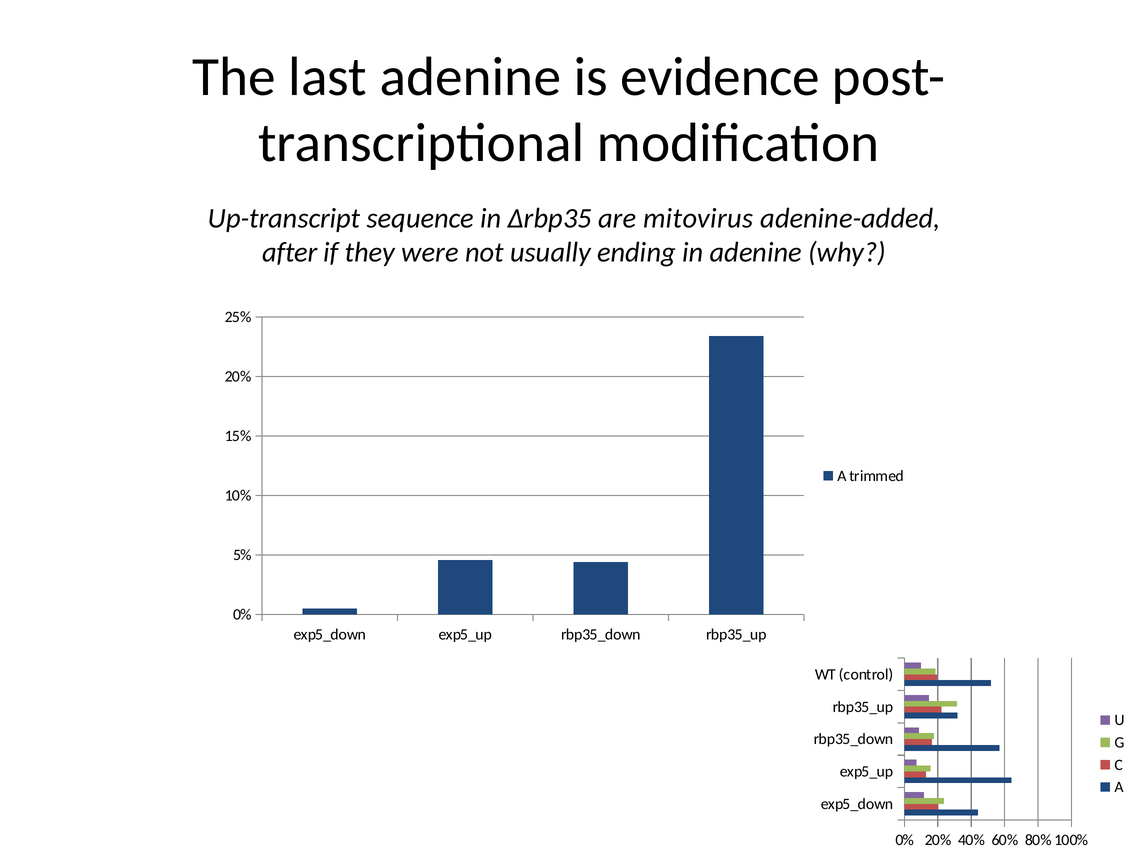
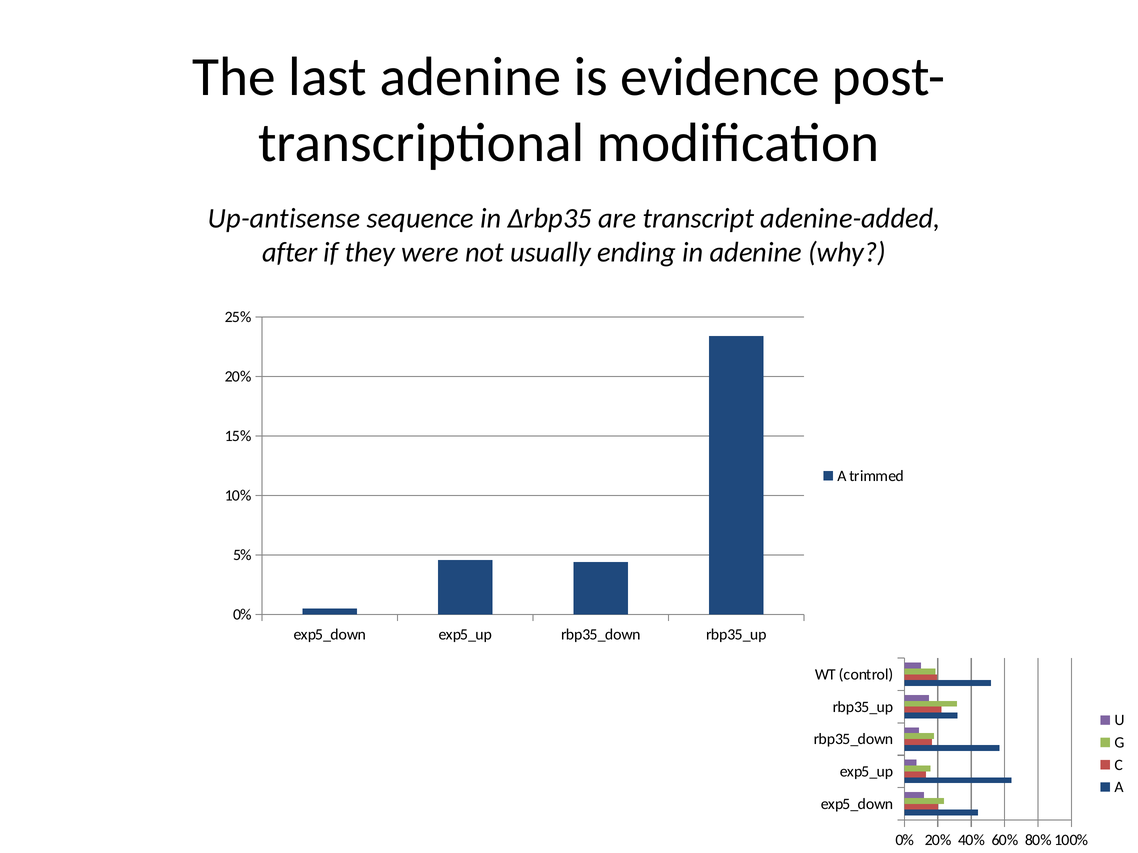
Up-transcript: Up-transcript -> Up-antisense (284, 218)
mitovirus: mitovirus -> transcript (698, 218)
